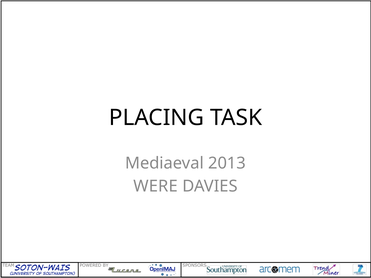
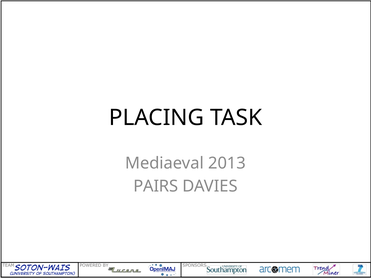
WERE: WERE -> PAIRS (156, 186)
